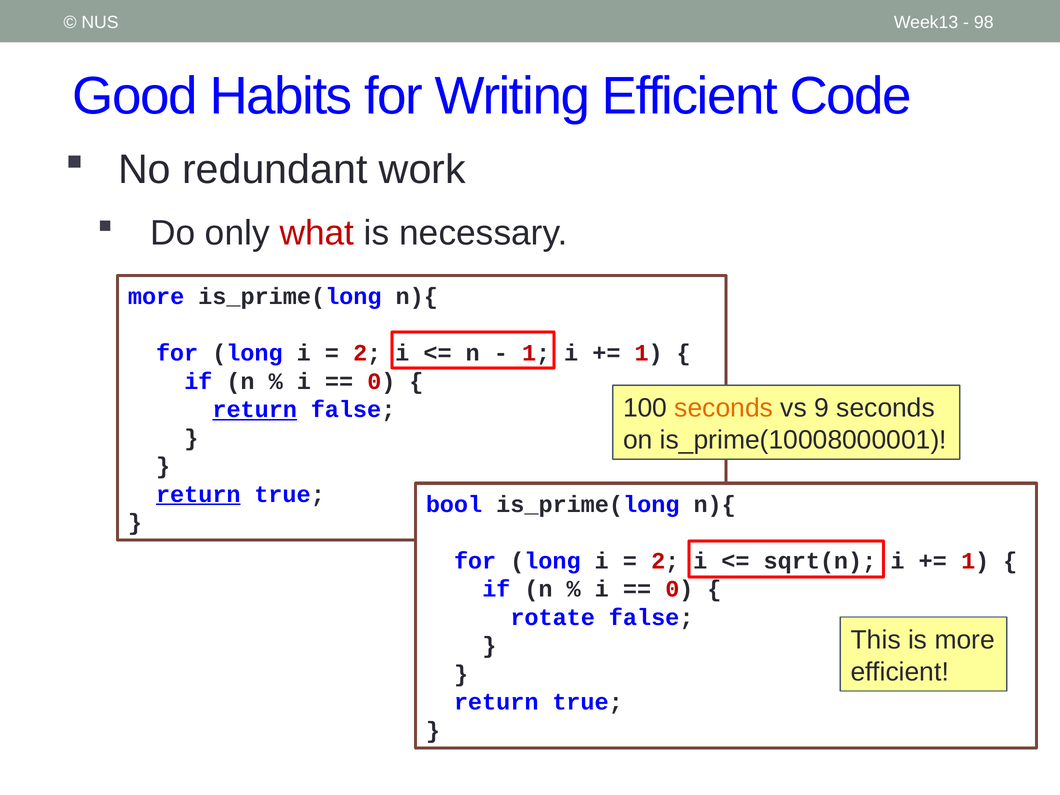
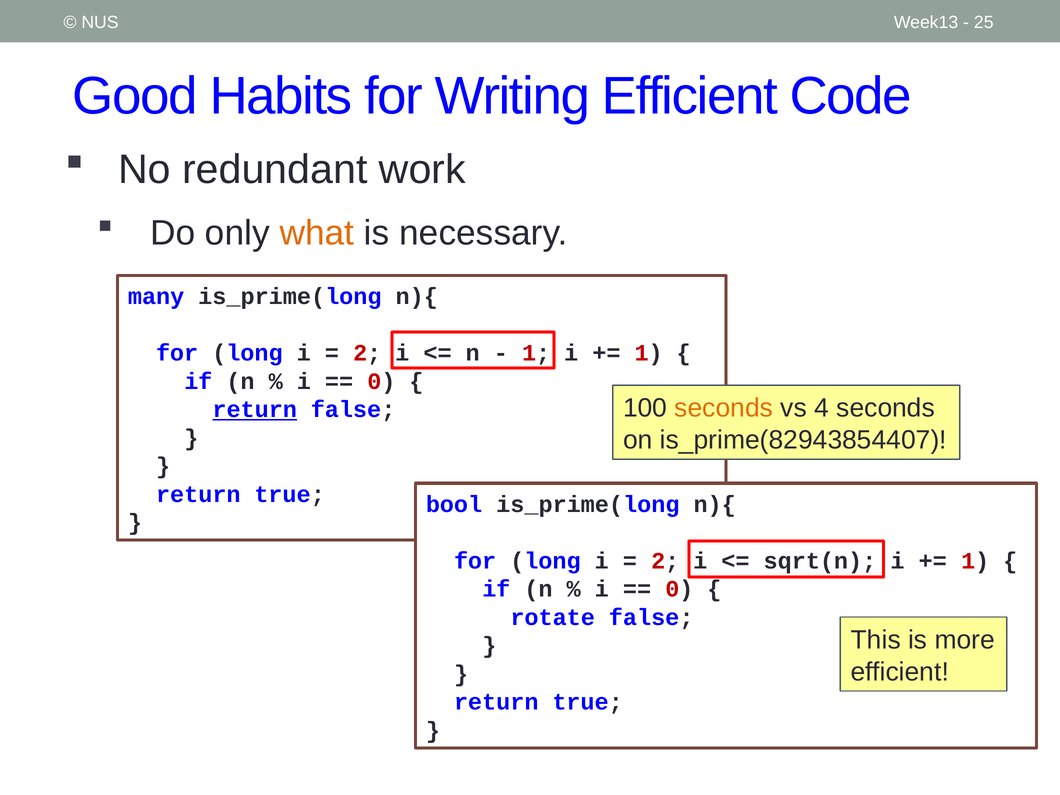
98: 98 -> 25 (984, 22)
what colour: red -> orange (317, 233)
more: more -> many (156, 297)
9: 9 -> 4 (822, 408)
is_prime(10008000001: is_prime(10008000001 -> is_prime(82943854407 (803, 440)
return underline: present -> none (198, 494)
